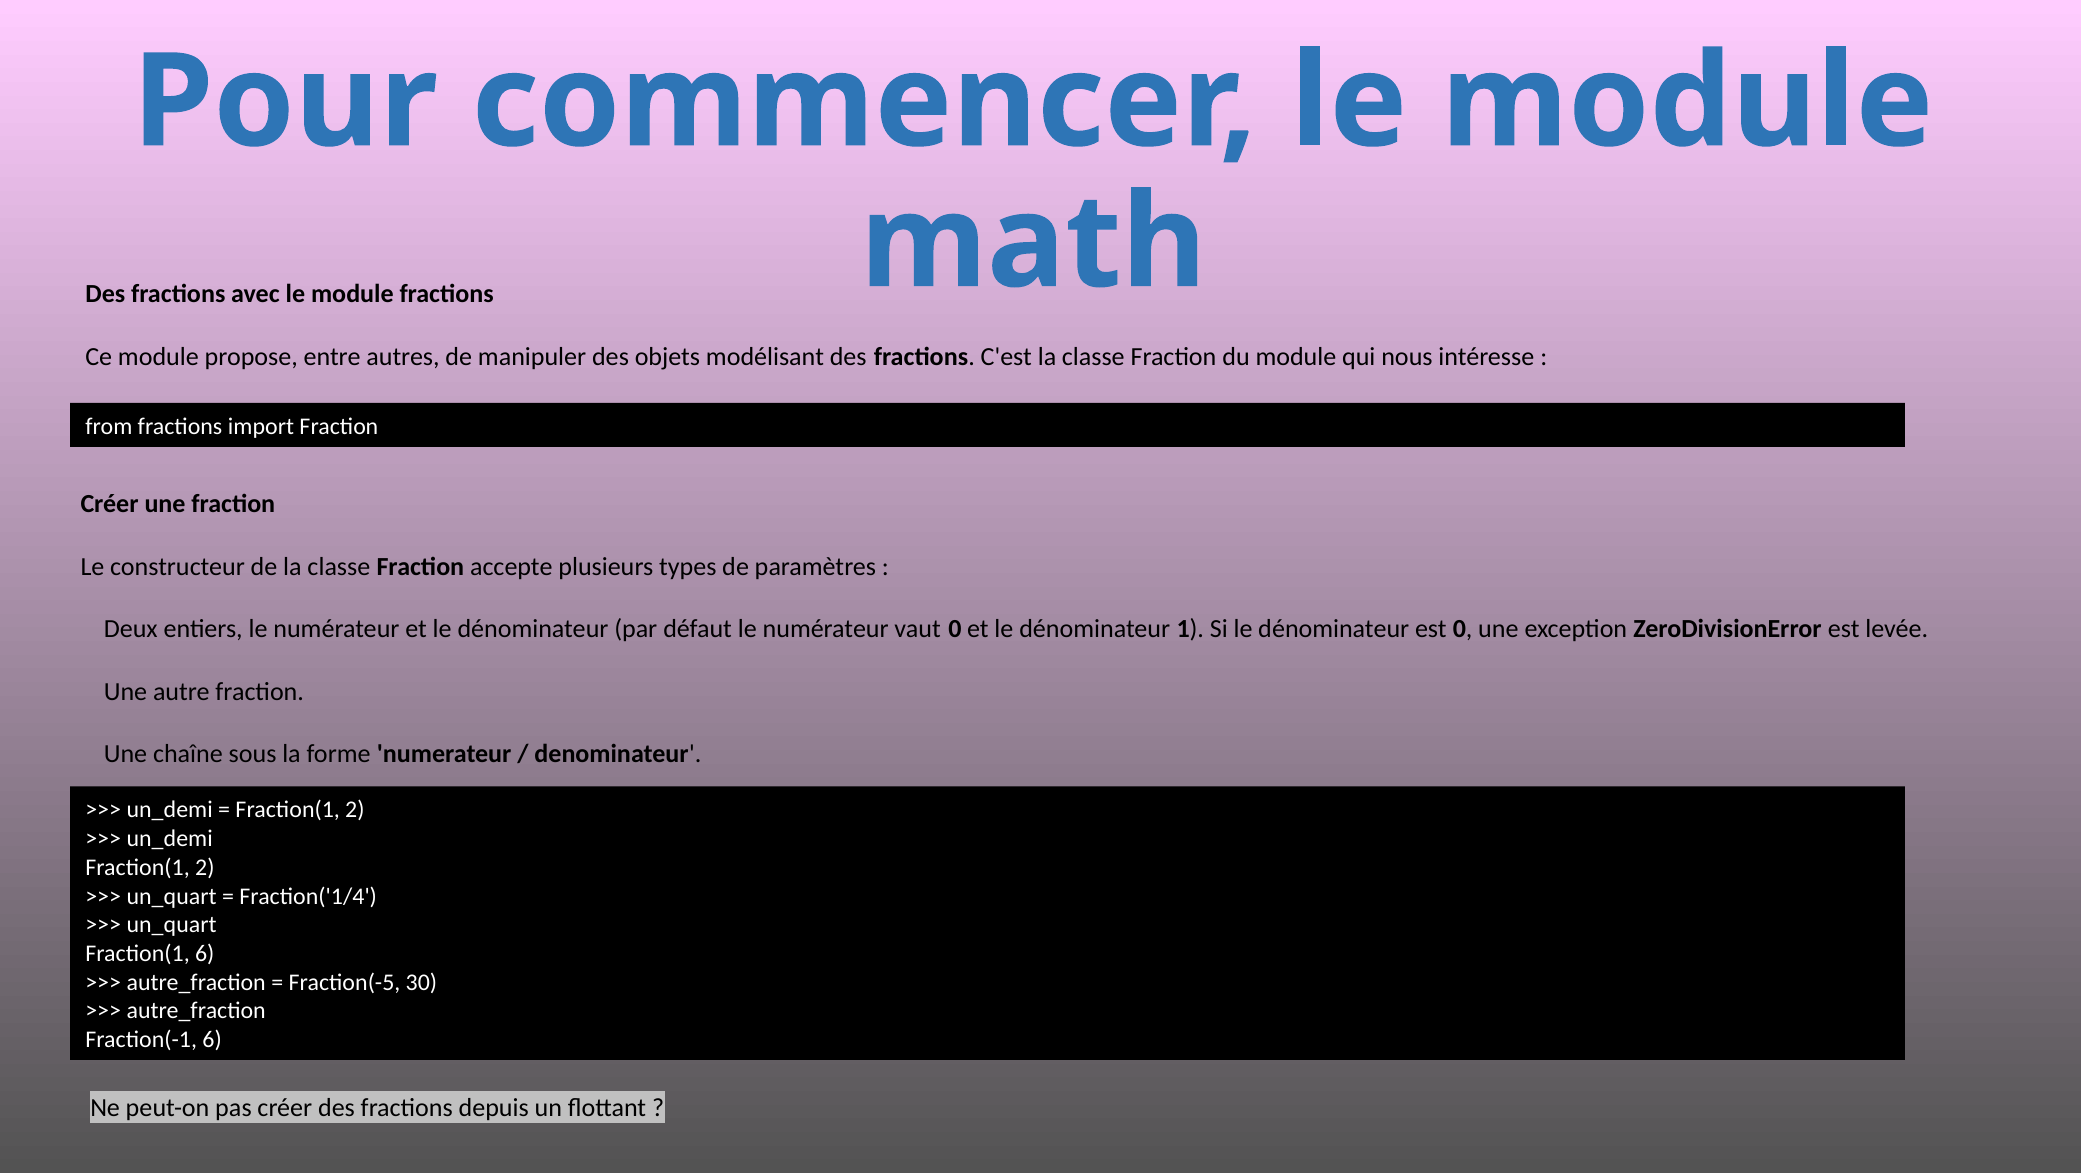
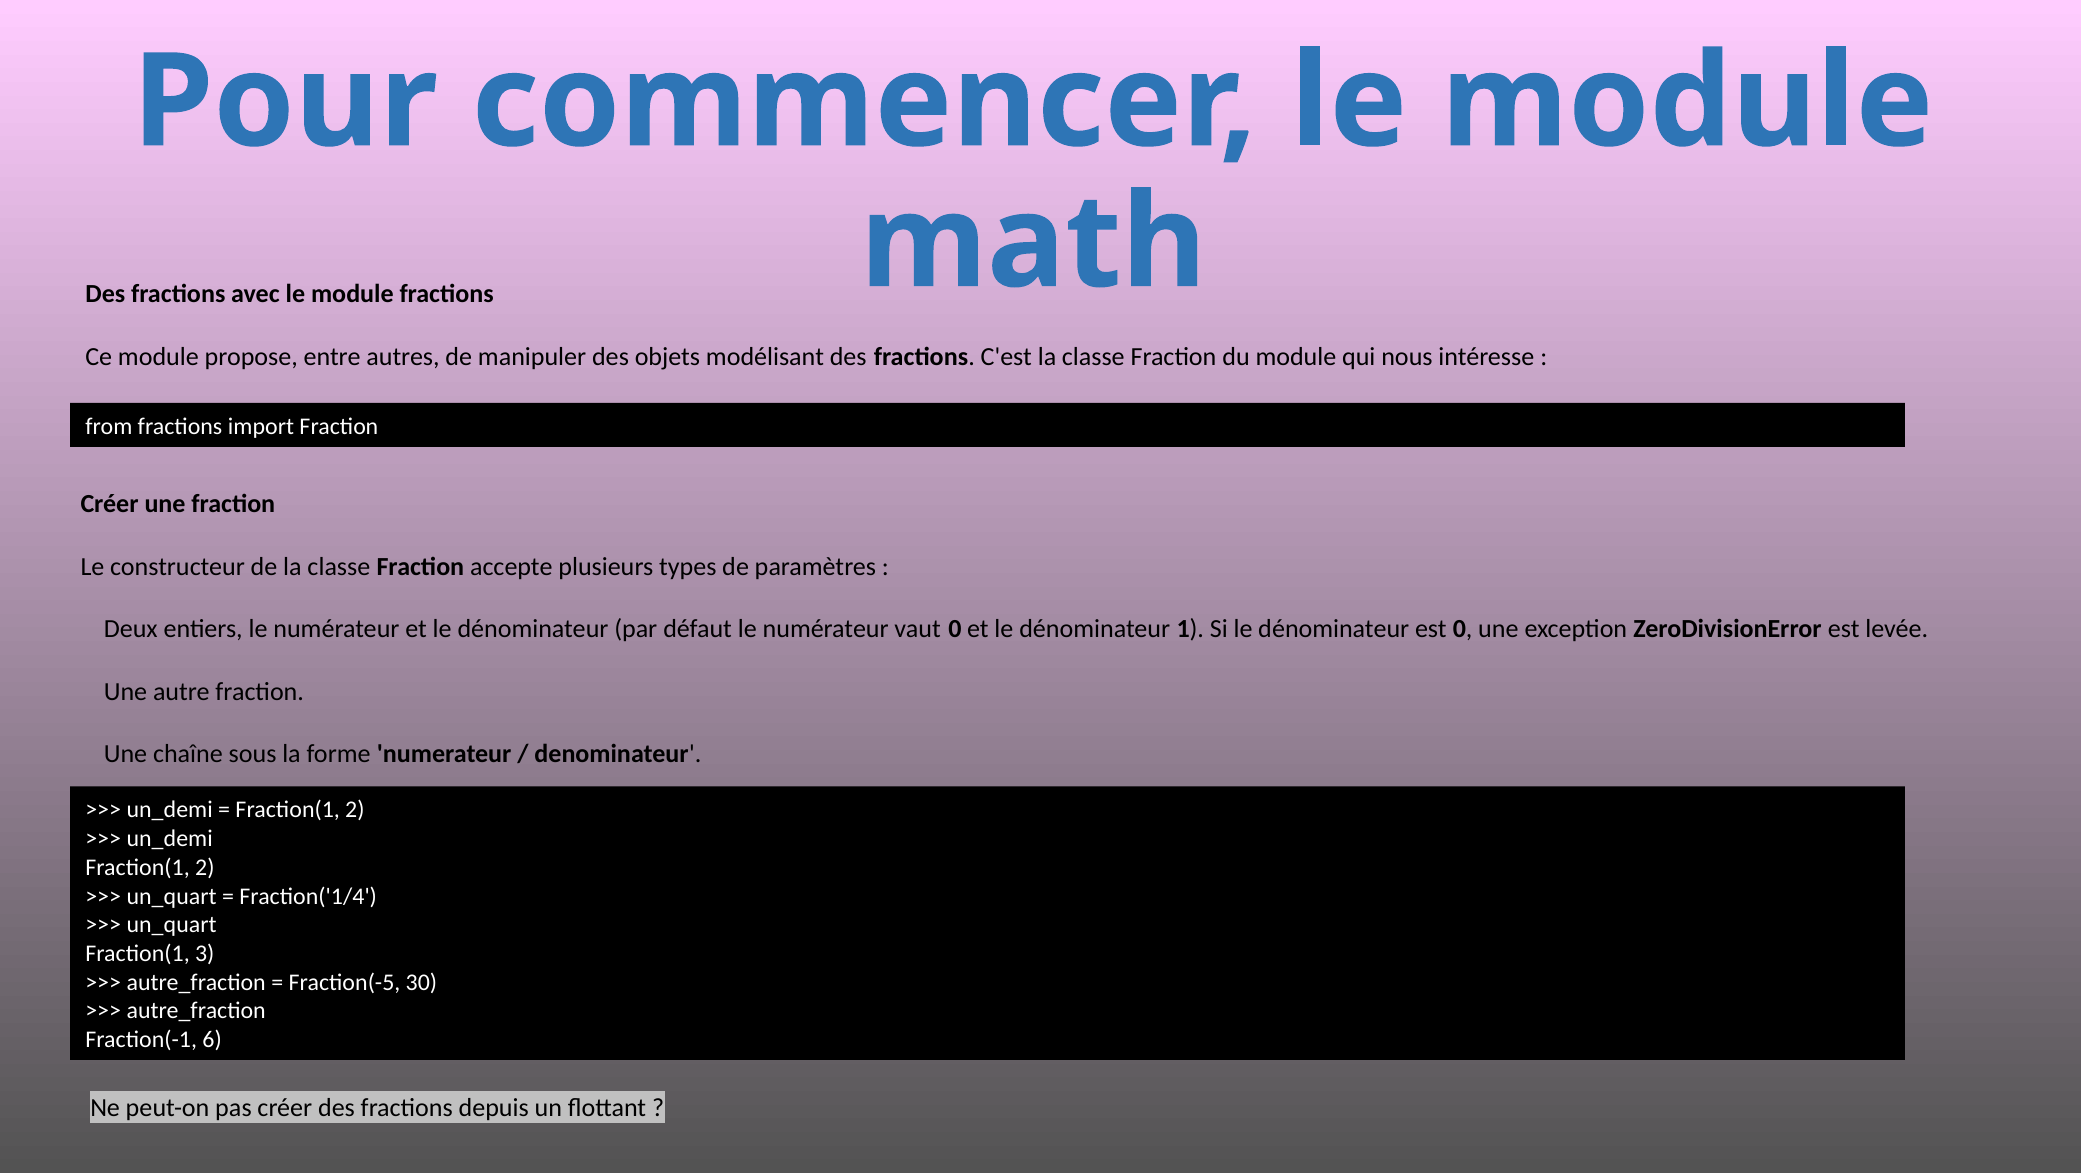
Fraction(1 6: 6 -> 3 (205, 954)
